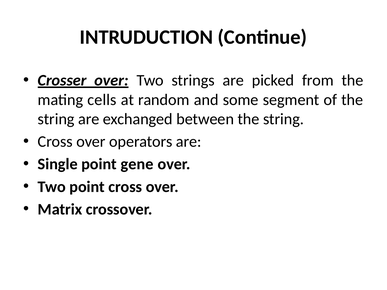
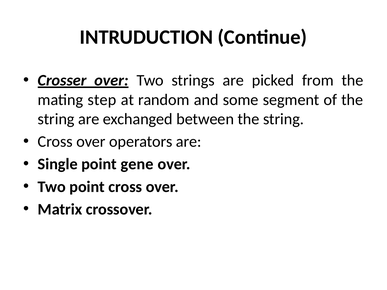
cells: cells -> step (102, 100)
